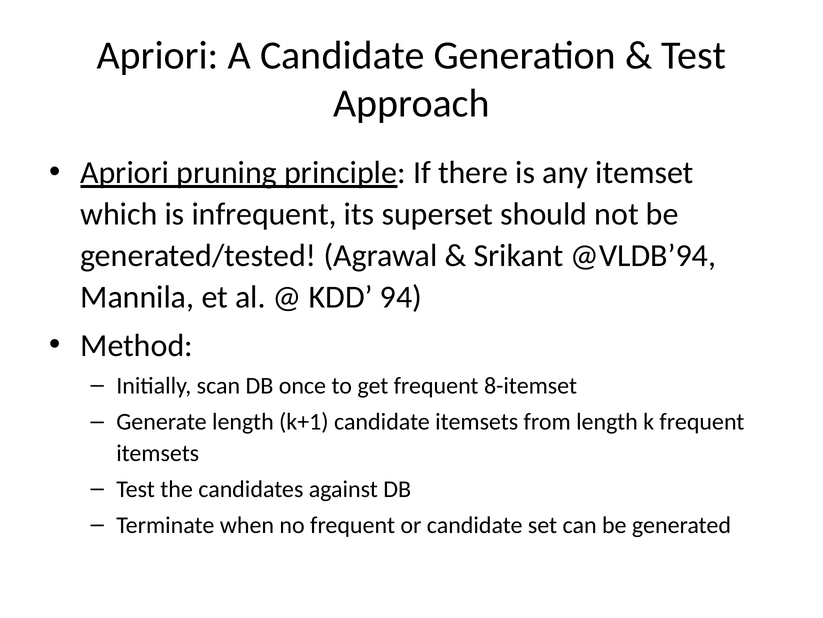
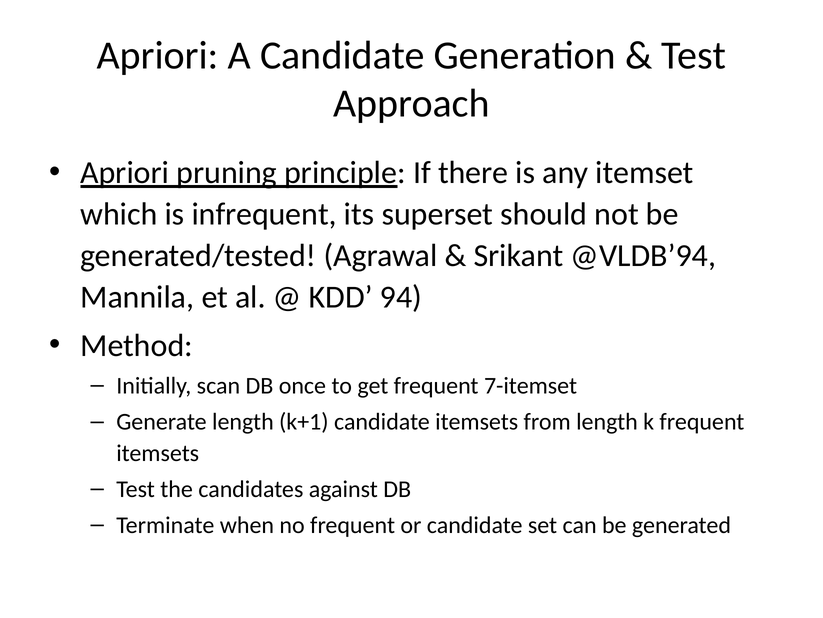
8-itemset: 8-itemset -> 7-itemset (531, 385)
